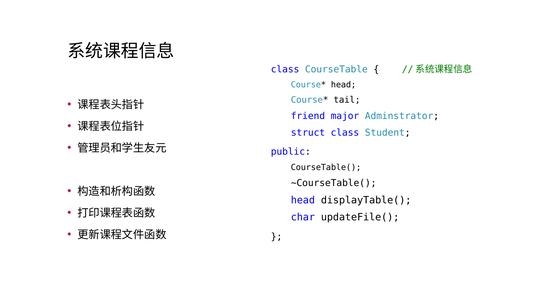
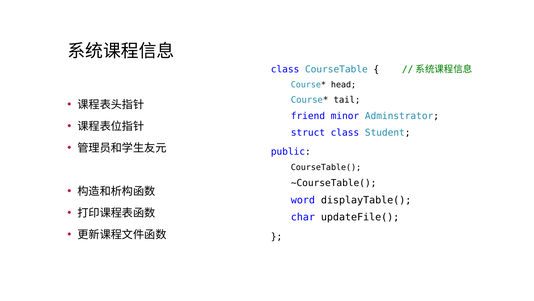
major: major -> minor (345, 116)
head: head -> word (303, 200)
